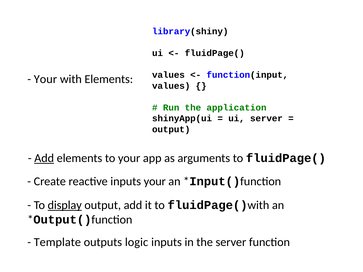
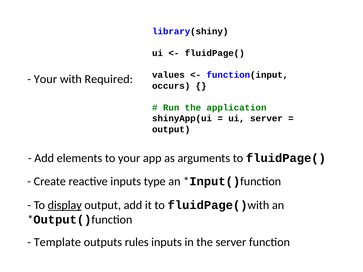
with Elements: Elements -> Required (109, 79)
values: values -> occurs (171, 86)
Add underline: present -> none (44, 158)
inputs your: your -> type (155, 182)
logic: logic -> rules (137, 242)
